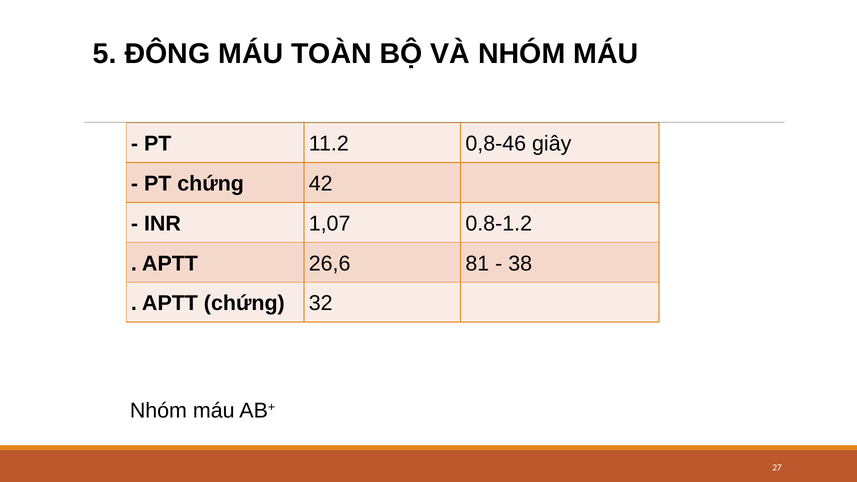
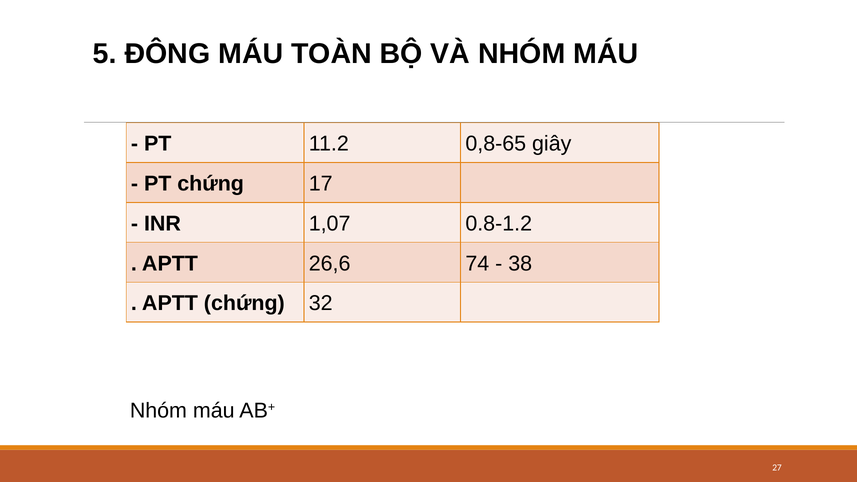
0,8-46: 0,8-46 -> 0,8-65 (496, 144)
42: 42 -> 17 (321, 184)
81: 81 -> 74 (477, 264)
